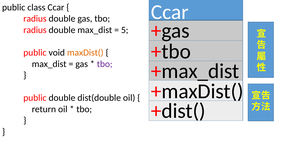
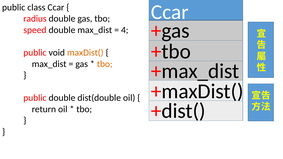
radius: radius -> speed (35, 30)
5: 5 -> 4 (125, 30)
tbo colour: purple -> orange (105, 64)
